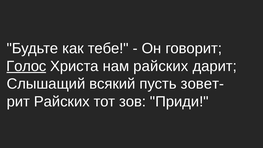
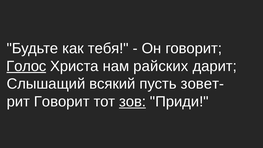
тебе: тебе -> тебя (108, 48)
рит Райских: Райских -> Говорит (62, 102)
зов underline: none -> present (133, 102)
